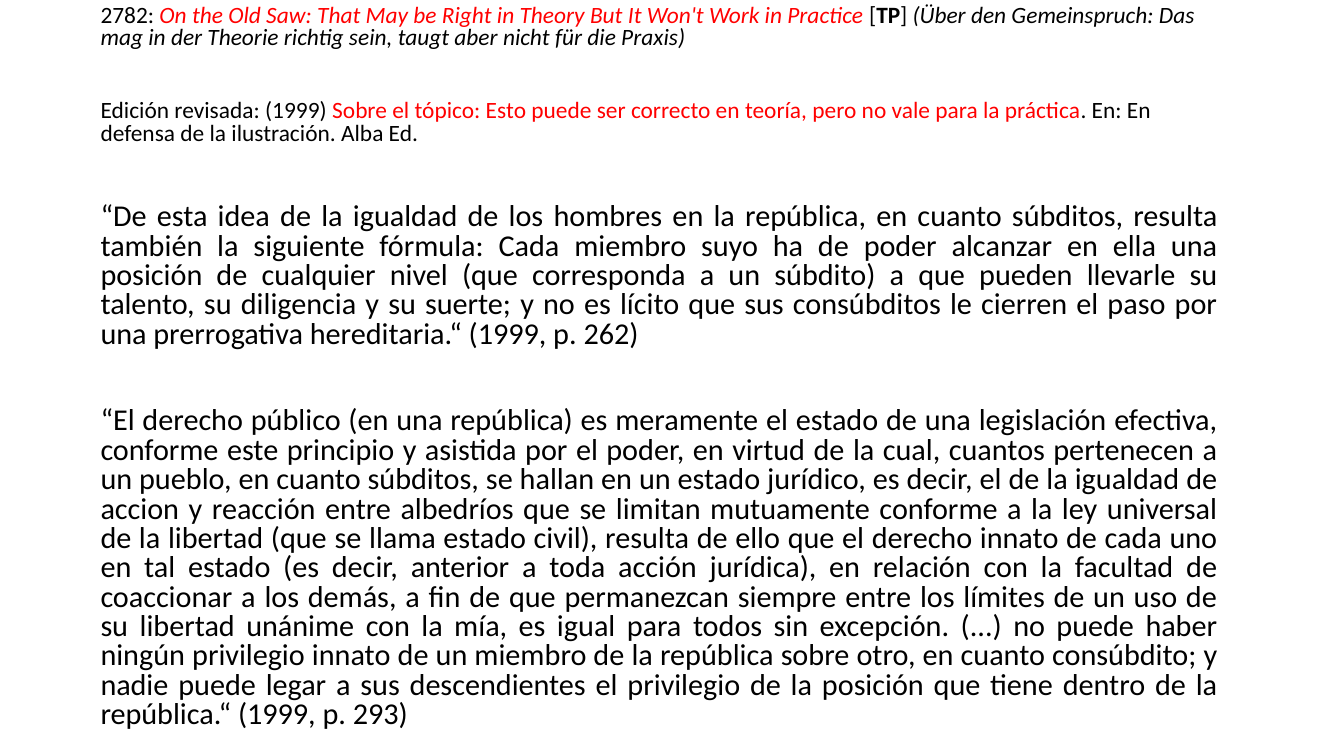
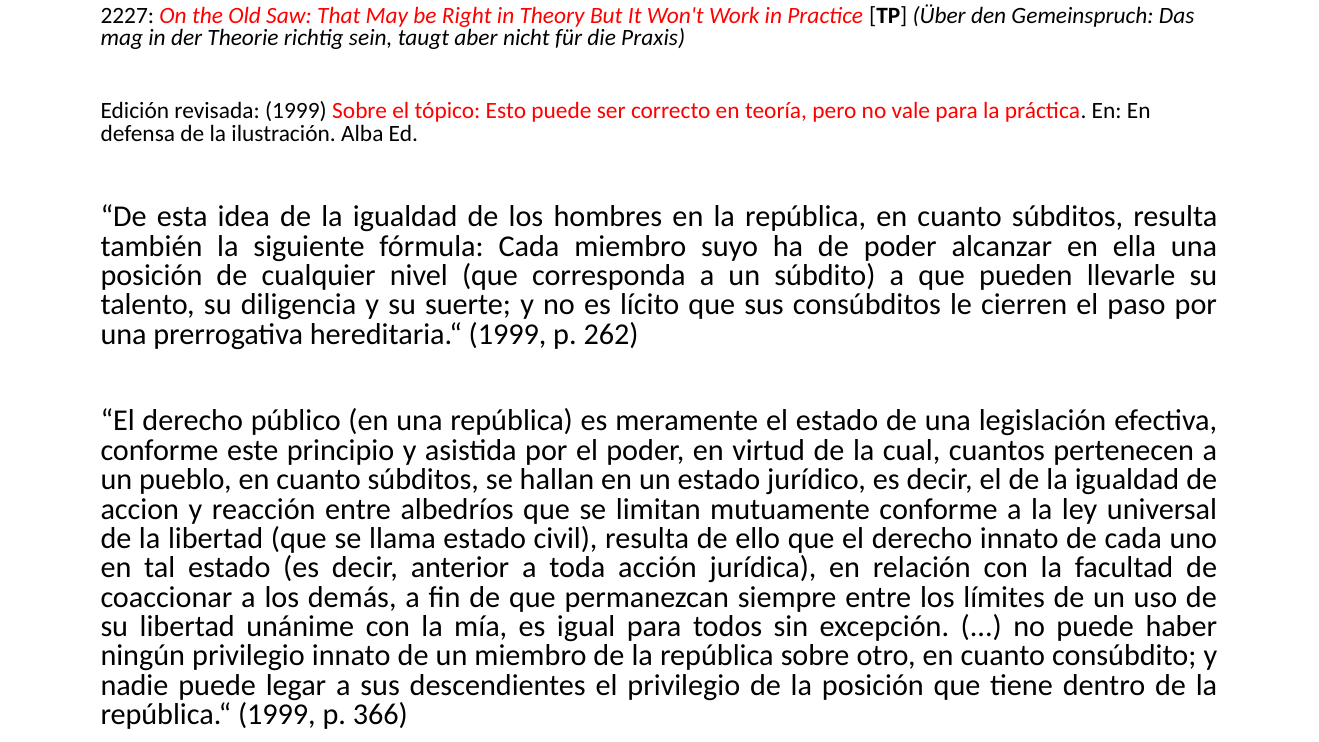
2782: 2782 -> 2227 (127, 15)
293: 293 -> 366 (380, 715)
